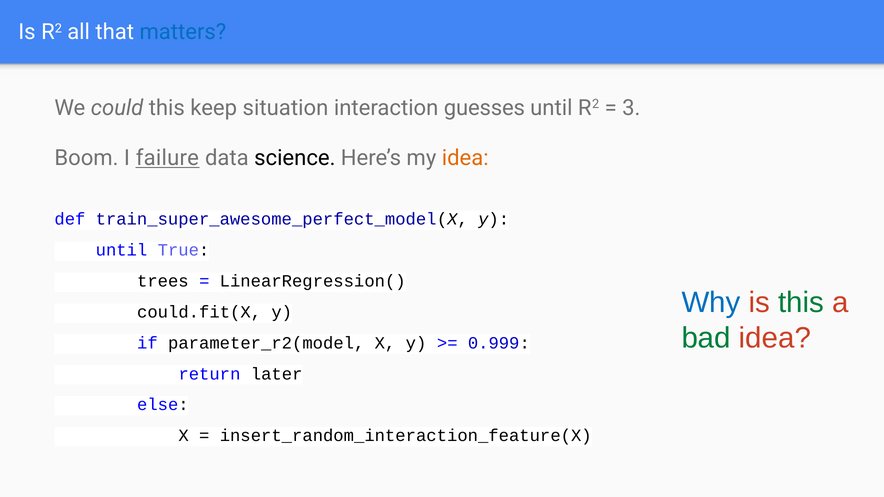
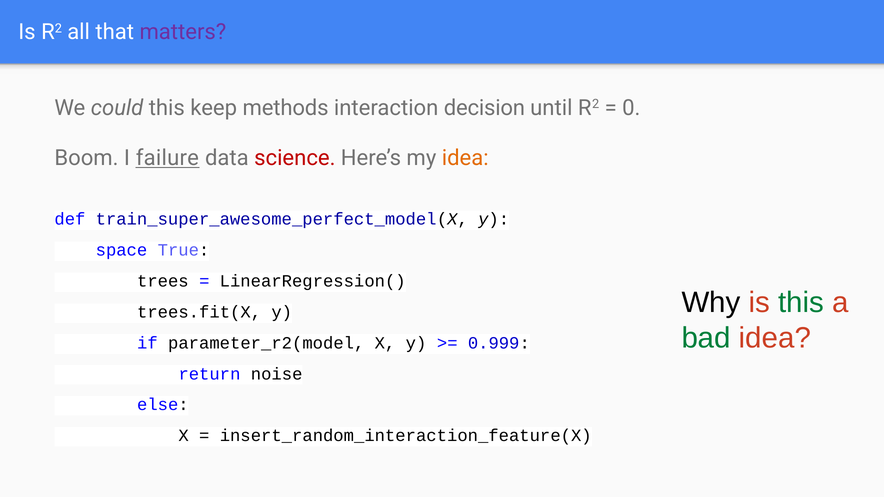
matters colour: blue -> purple (183, 32)
situation: situation -> methods (286, 108)
guesses: guesses -> decision (484, 108)
3: 3 -> 0 (631, 108)
science colour: black -> red (295, 158)
until: until -> space (121, 250)
Why colour: blue -> black (711, 303)
could.fit(X: could.fit(X -> trees.fit(X (199, 312)
later: later -> noise (277, 374)
